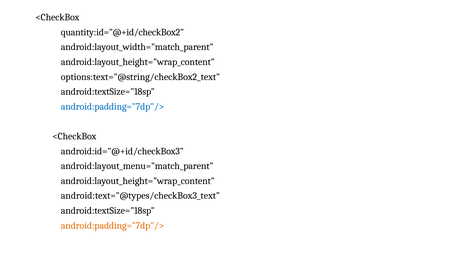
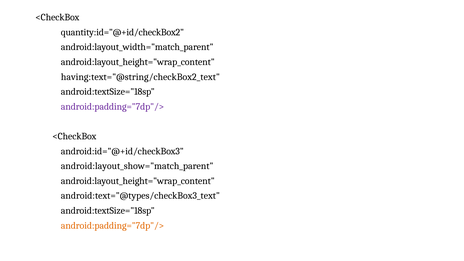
options:text="@string/checkBox2_text: options:text="@string/checkBox2_text -> having:text="@string/checkBox2_text (140, 77)
android:padding="7dp"/> colour: blue -> purple (113, 107)
android:layout_menu="match_parent: android:layout_menu="match_parent -> android:layout_show="match_parent (137, 166)
